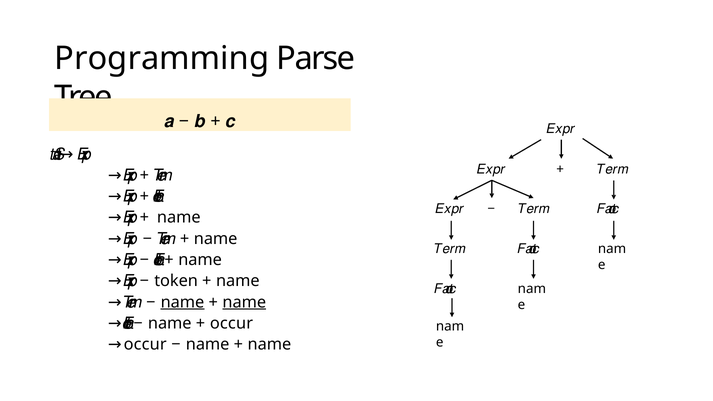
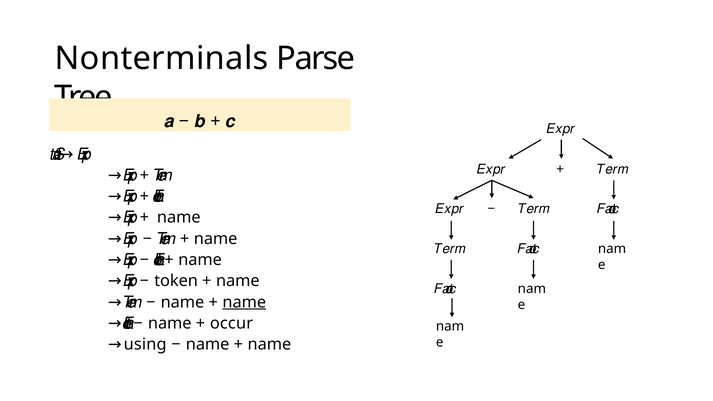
Programming: Programming -> Nonterminals (162, 58)
name underline: present -> none (183, 302)
occur: occur -> using (145, 344)
